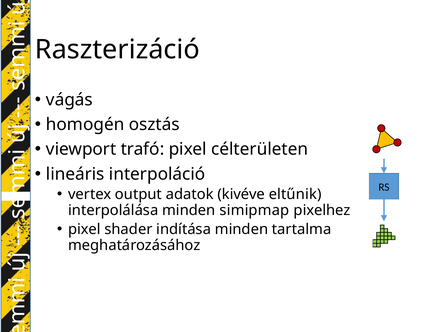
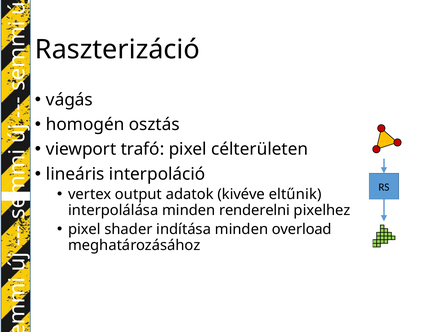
simipmap: simipmap -> renderelni (255, 210)
tartalma: tartalma -> overload (302, 229)
